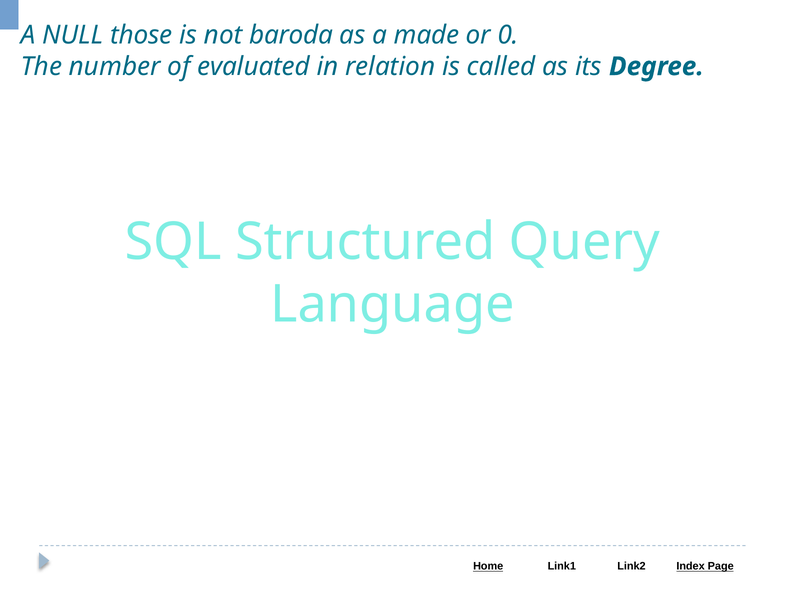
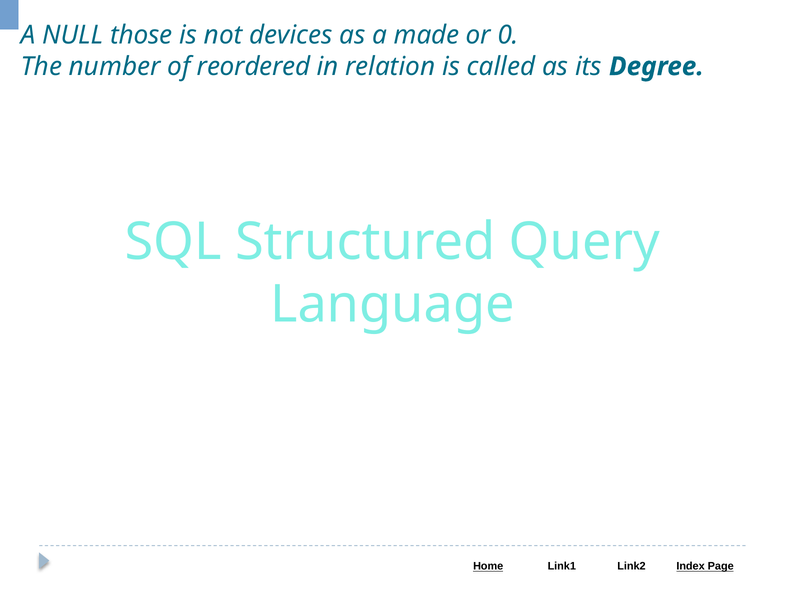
baroda: baroda -> devices (291, 35)
evaluated: evaluated -> reordered (254, 66)
